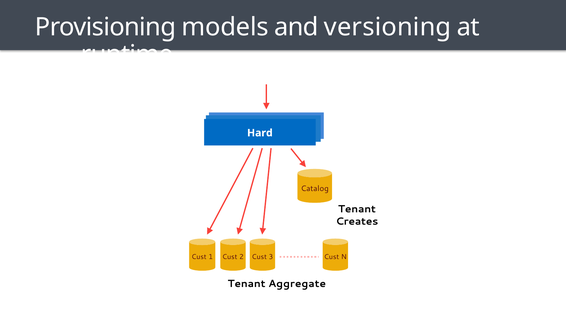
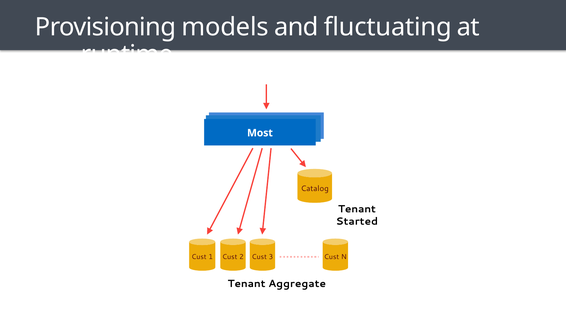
versioning: versioning -> fluctuating (388, 27)
Hard: Hard -> Most (260, 133)
Creates: Creates -> Started (357, 222)
